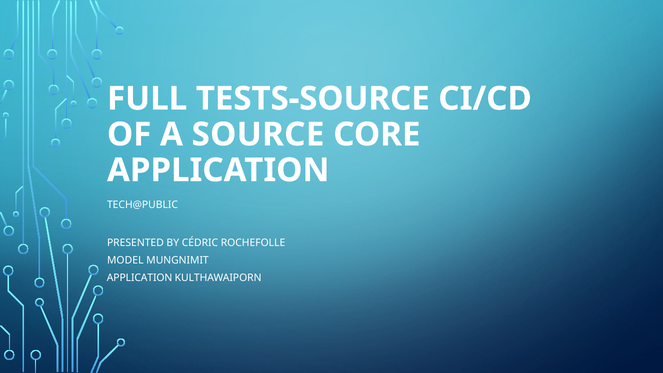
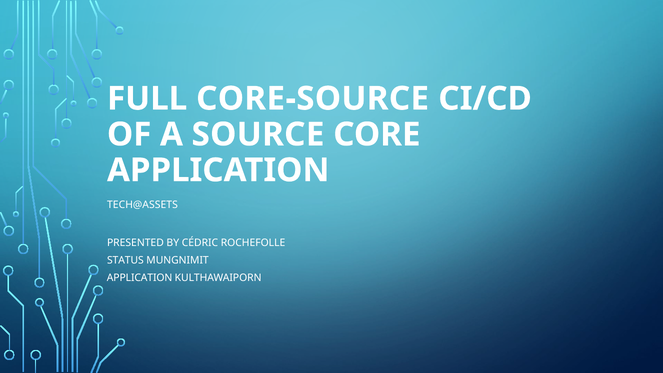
TESTS-SOURCE: TESTS-SOURCE -> CORE-SOURCE (313, 99)
TECH@PUBLIC: TECH@PUBLIC -> TECH@ASSETS (142, 205)
MODEL: MODEL -> STATUS (125, 260)
